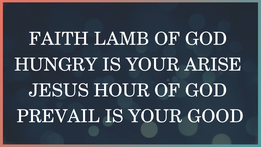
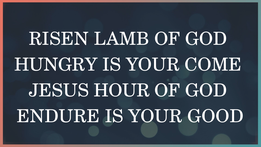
FAITH: FAITH -> RISEN (59, 39)
ARISE: ARISE -> COME (213, 65)
PREVAIL: PREVAIL -> ENDURE (58, 116)
